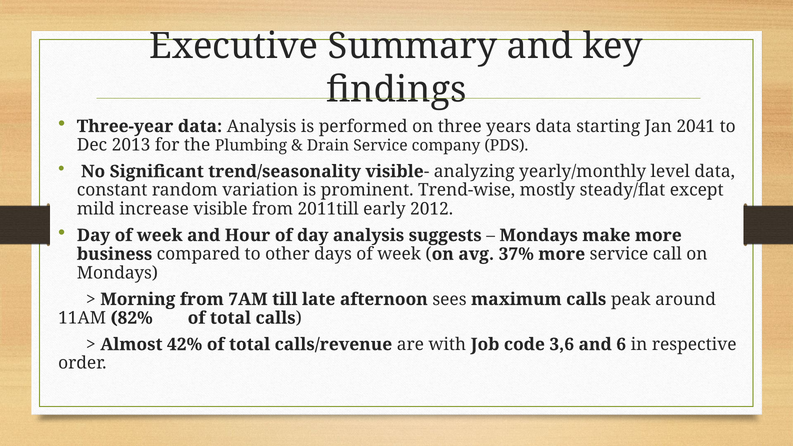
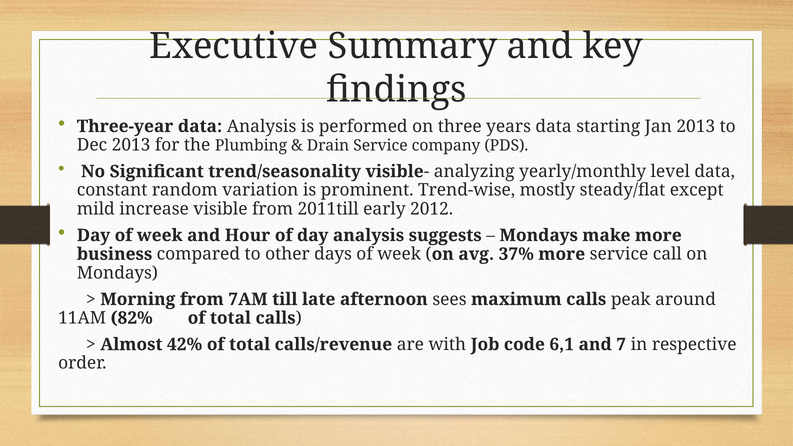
Jan 2041: 2041 -> 2013 (696, 126)
3,6: 3,6 -> 6,1 (562, 344)
6: 6 -> 7 (621, 344)
